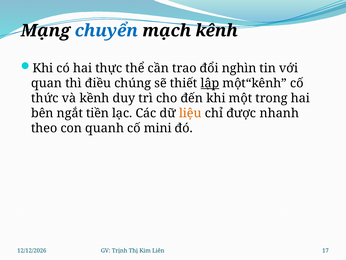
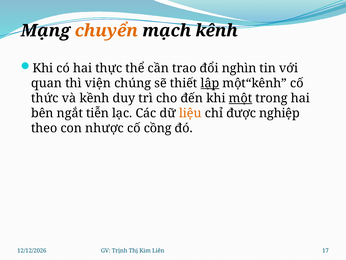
chuyển colour: blue -> orange (106, 31)
điều: điều -> viện (98, 83)
một underline: none -> present (240, 98)
tiền: tiền -> tiễn (98, 113)
nhanh: nhanh -> nghiệp (279, 113)
quanh: quanh -> nhược (105, 128)
mini: mini -> cồng (158, 128)
